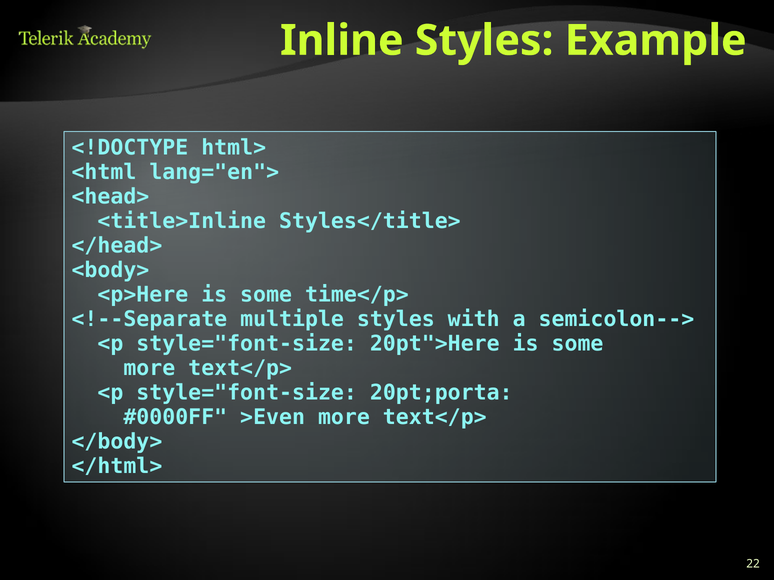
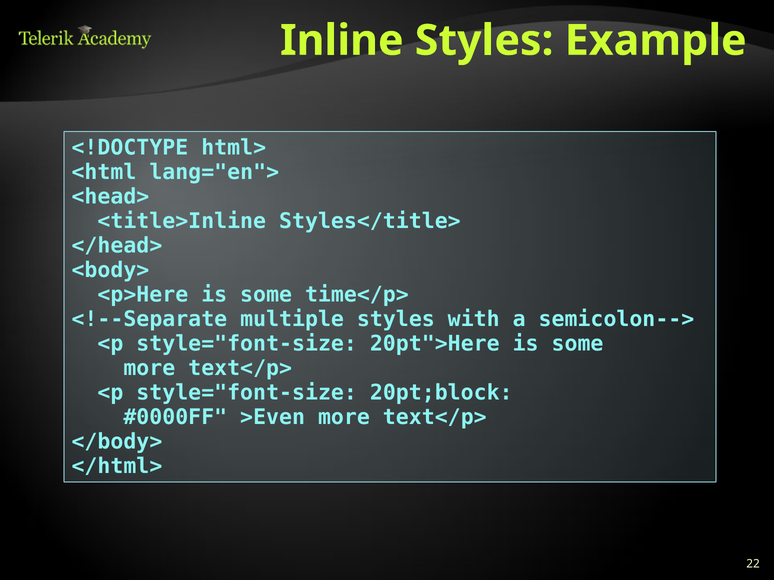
20pt;porta: 20pt;porta -> 20pt;block (441, 393)
